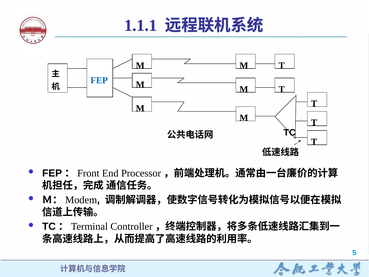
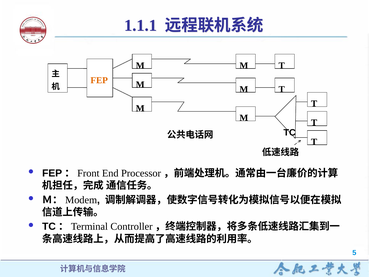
FEP colour: blue -> orange (99, 80)
